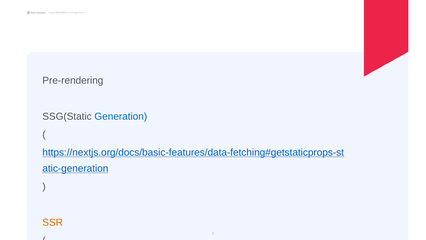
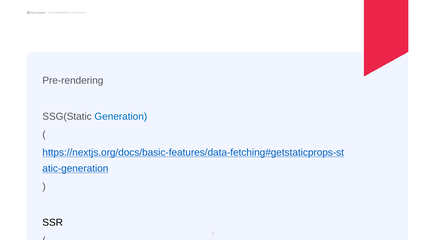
SSR colour: orange -> black (53, 222)
